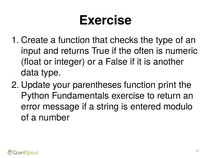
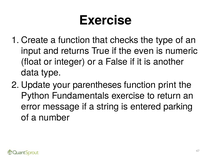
often: often -> even (144, 51)
modulo: modulo -> parking (178, 107)
